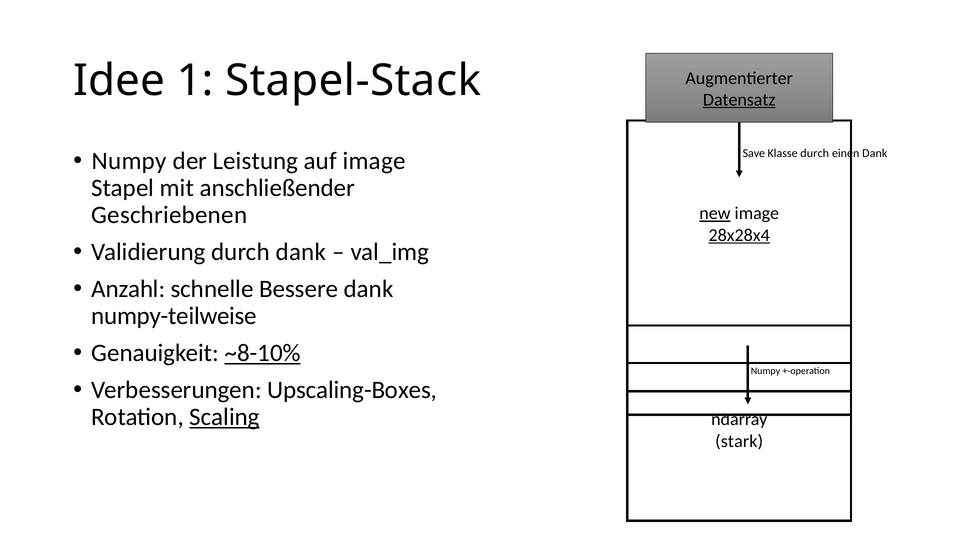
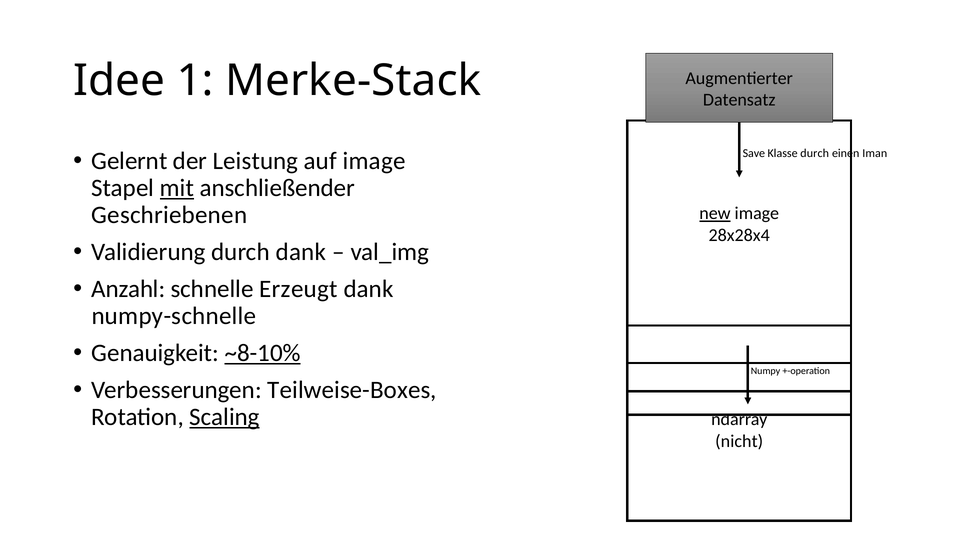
Stapel-Stack: Stapel-Stack -> Merke-Stack (353, 81)
Datensatz underline: present -> none (739, 100)
Numpy: Numpy -> Gelernt (129, 161)
einen Dank: Dank -> Iman (875, 154)
mit underline: none -> present (177, 188)
28x28x4 underline: present -> none (739, 235)
Bessere: Bessere -> Erzeugt (299, 289)
numpy-teilweise: numpy-teilweise -> numpy-schnelle (174, 316)
Upscaling-Boxes: Upscaling-Boxes -> Teilweise-Boxes (352, 390)
stark: stark -> nicht (739, 441)
